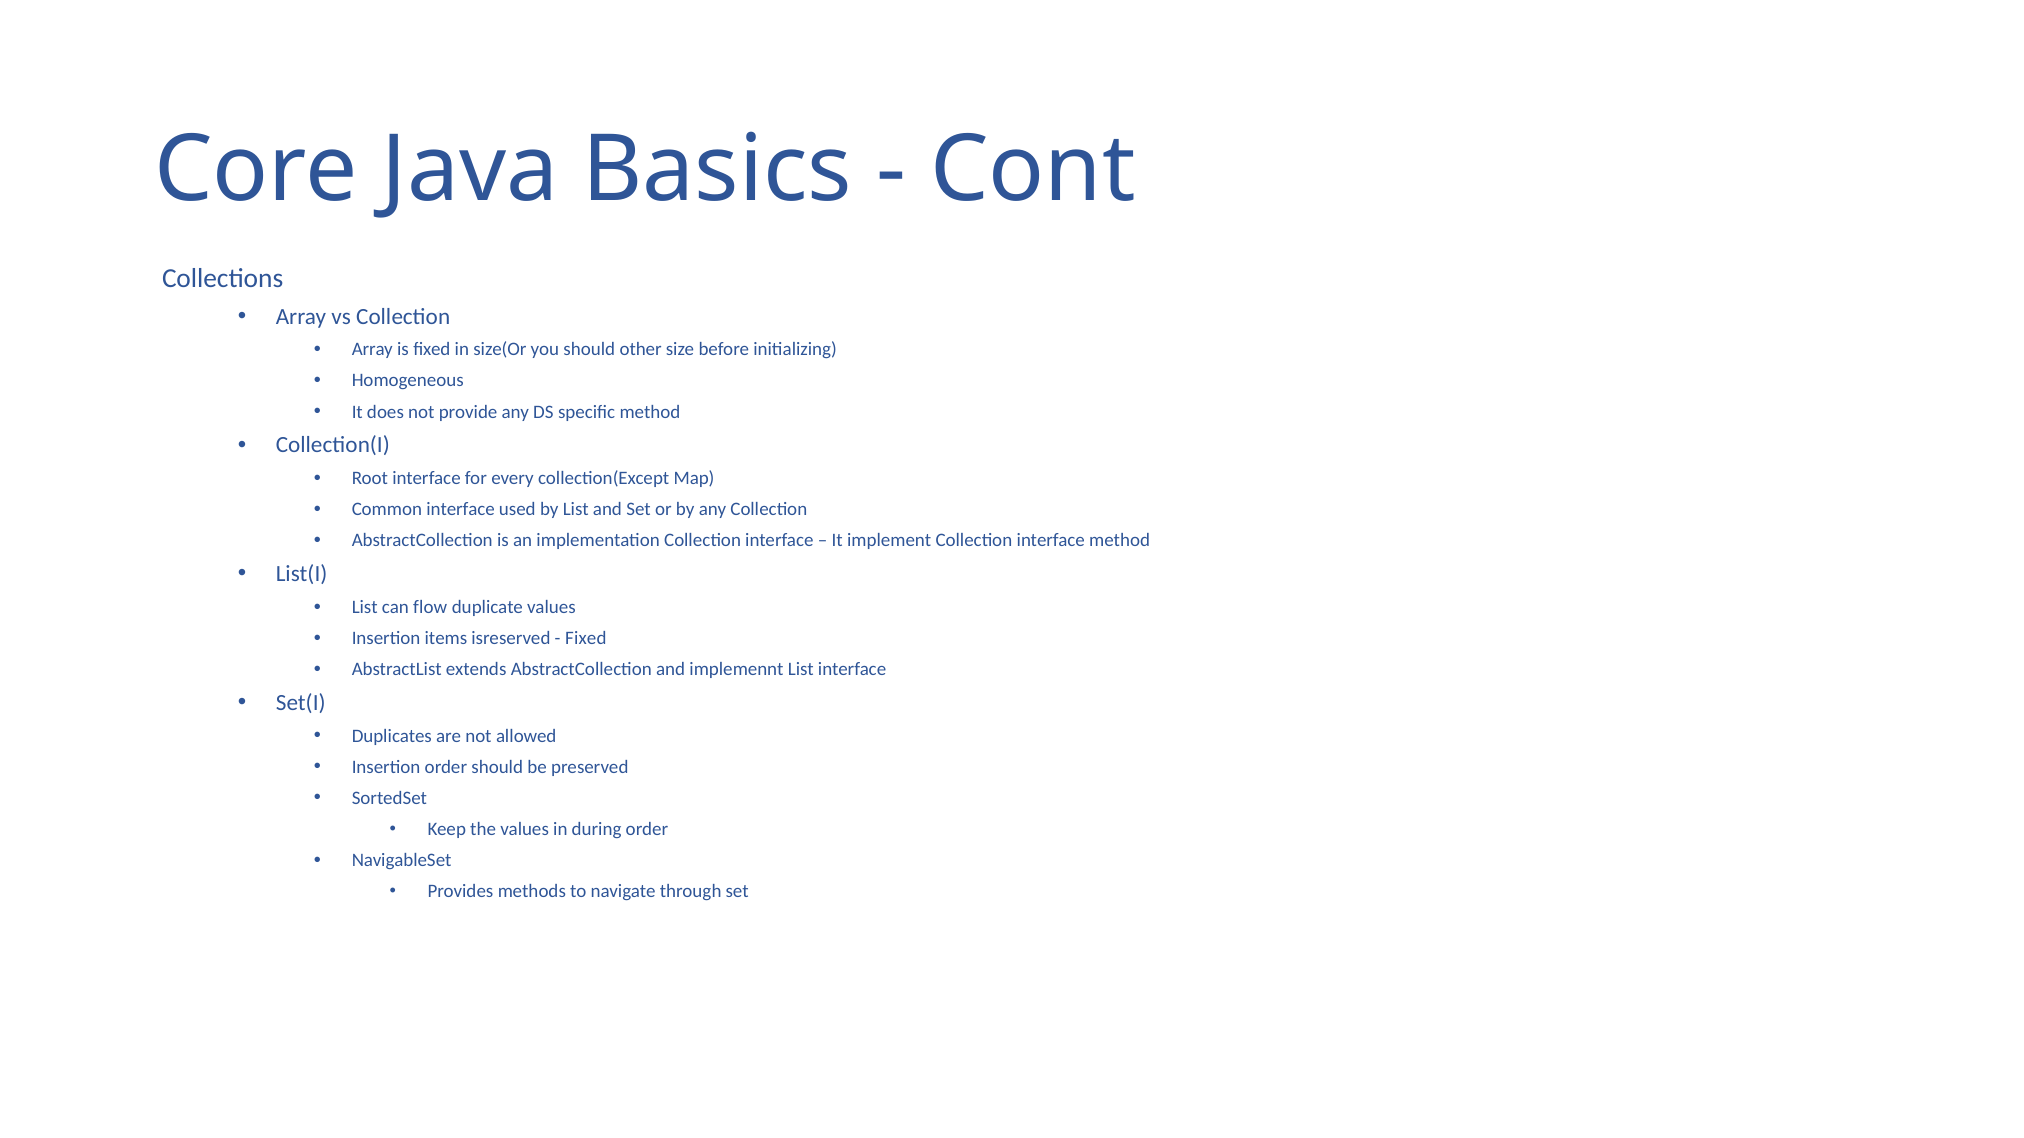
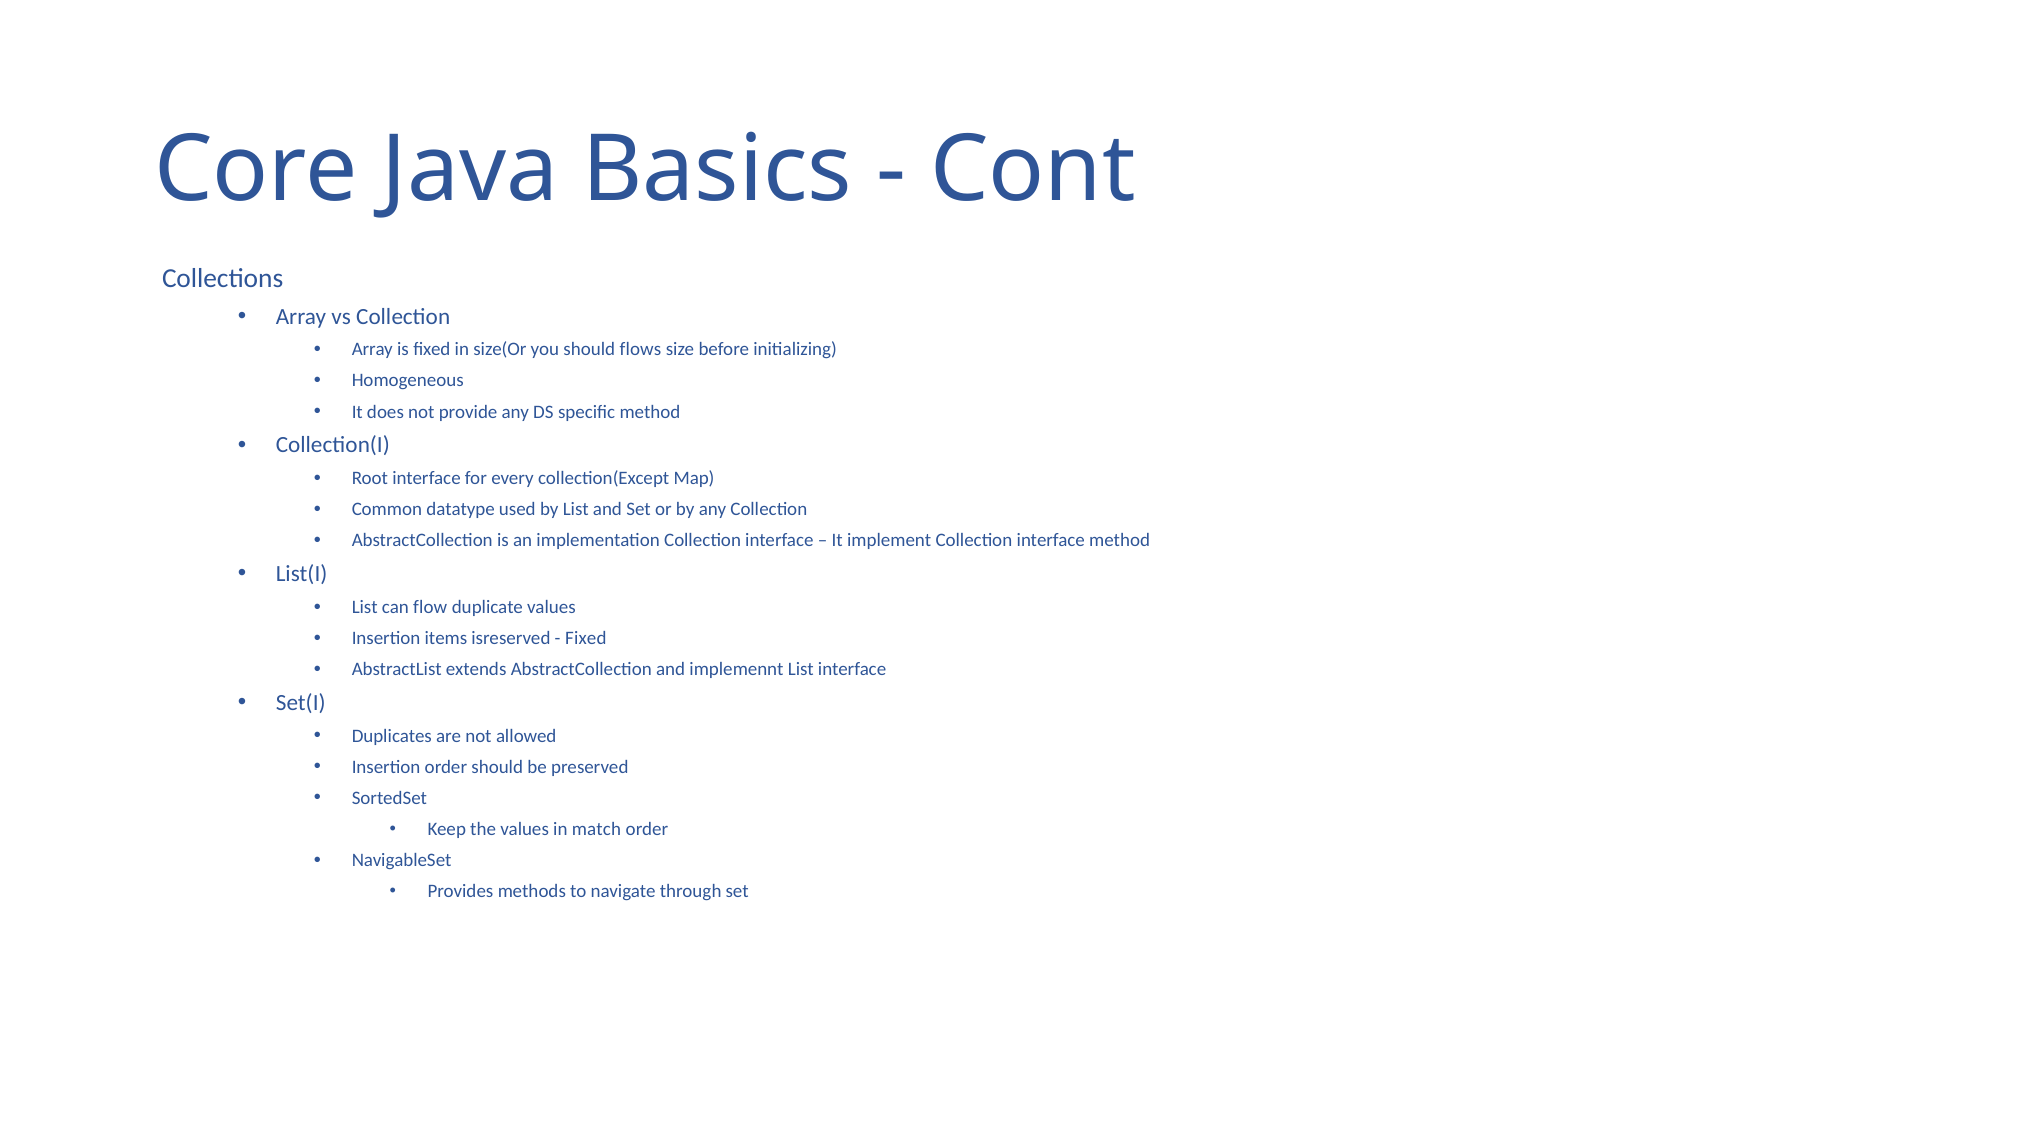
other: other -> flows (640, 350)
Common interface: interface -> datatype (461, 510)
during: during -> match (596, 829)
